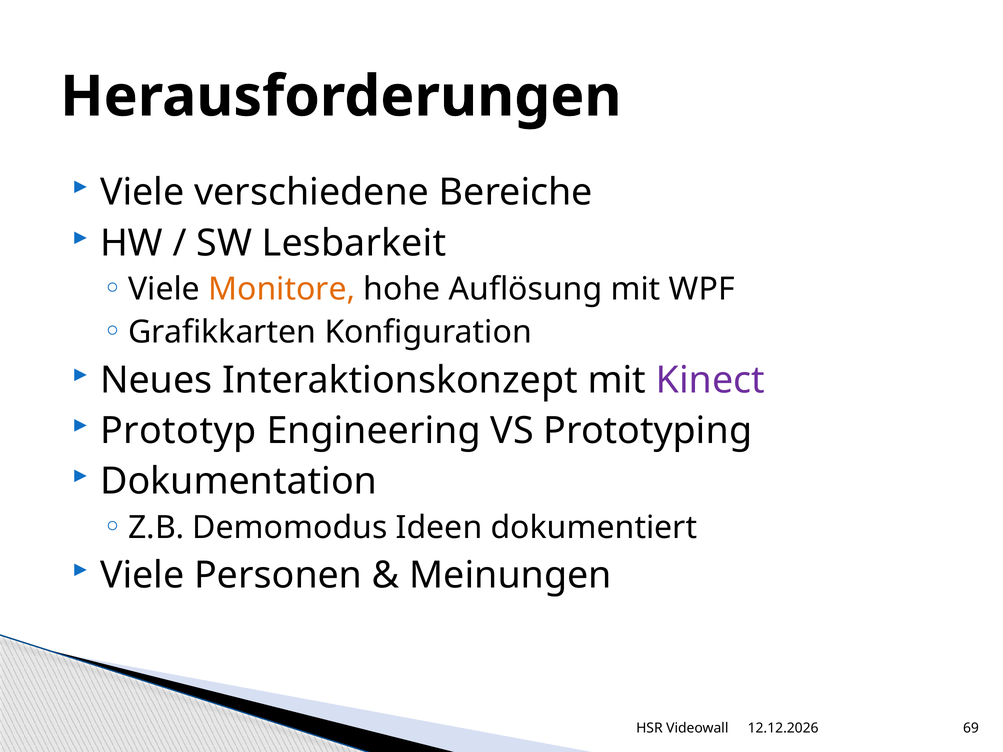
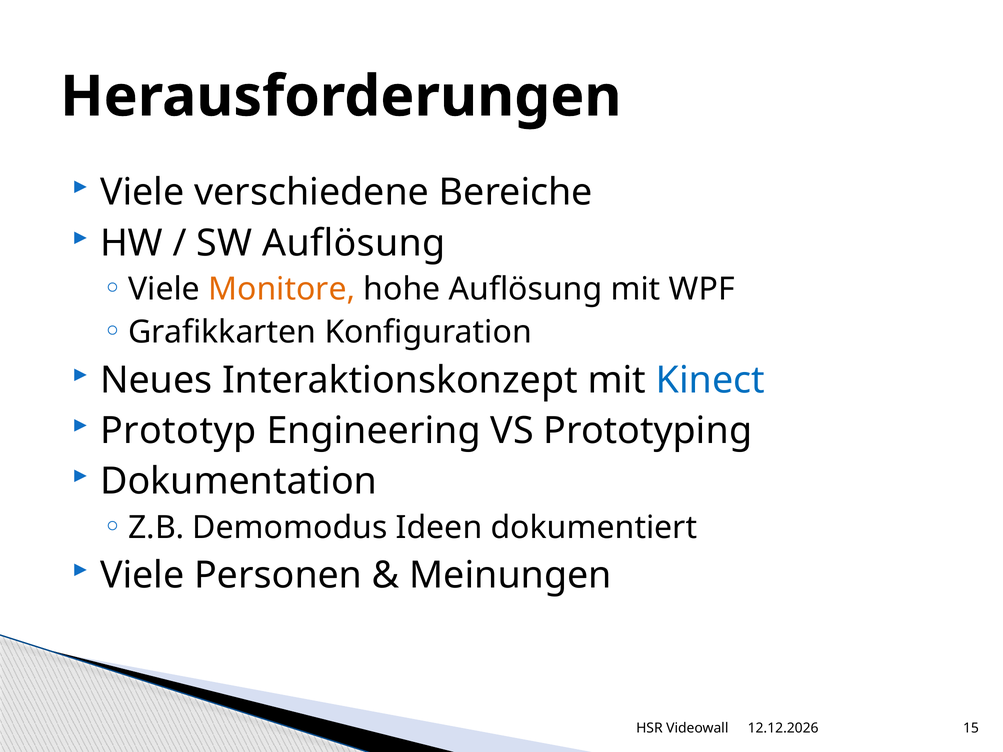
SW Lesbarkeit: Lesbarkeit -> Auflösung (354, 243)
Kinect colour: purple -> blue (710, 380)
69: 69 -> 15 (971, 728)
